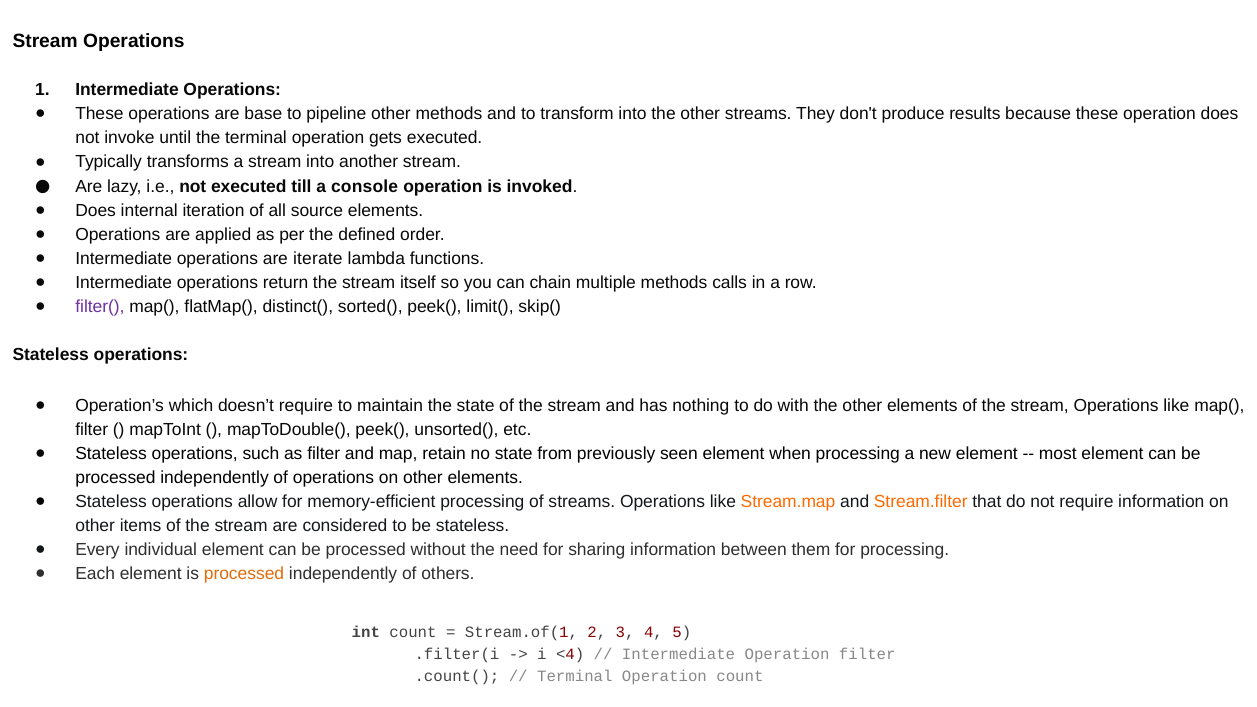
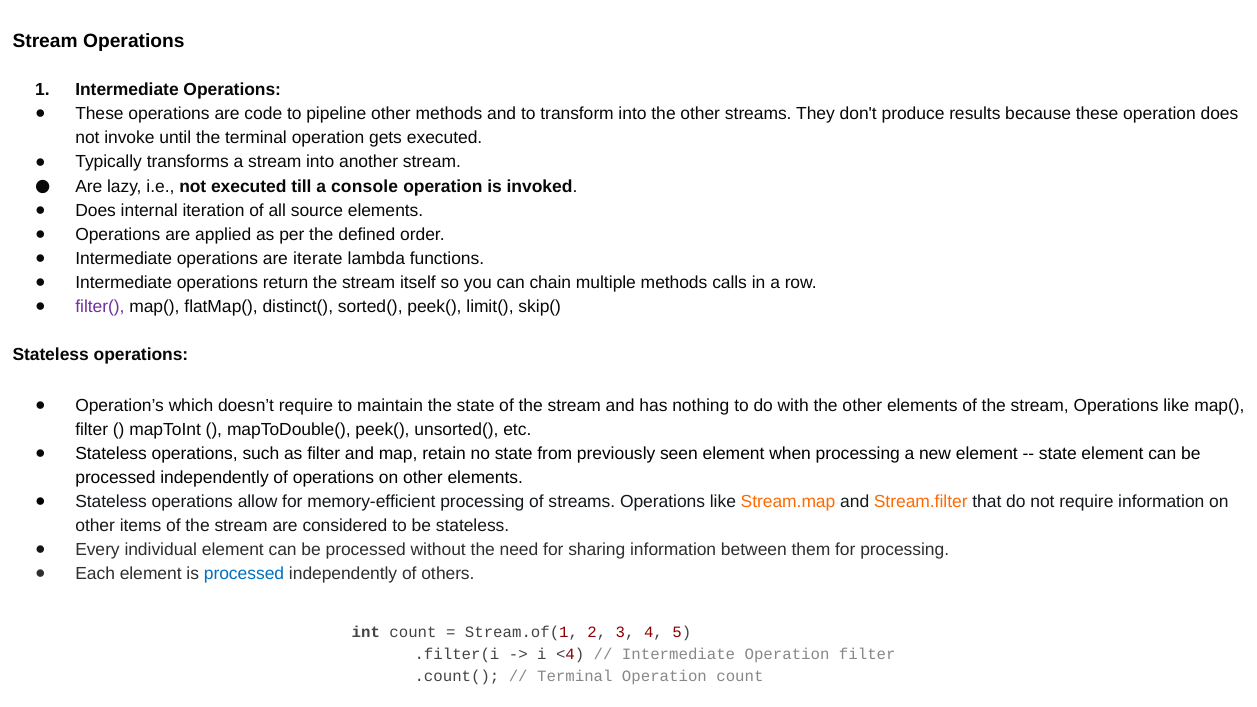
base: base -> code (263, 114)
most: most -> state (1058, 454)
processed colour: orange -> blue (244, 574)
